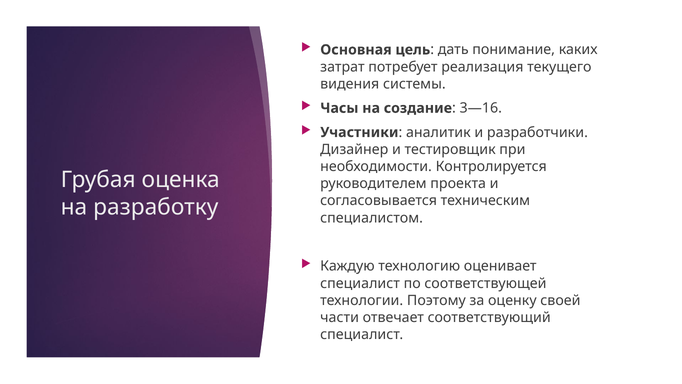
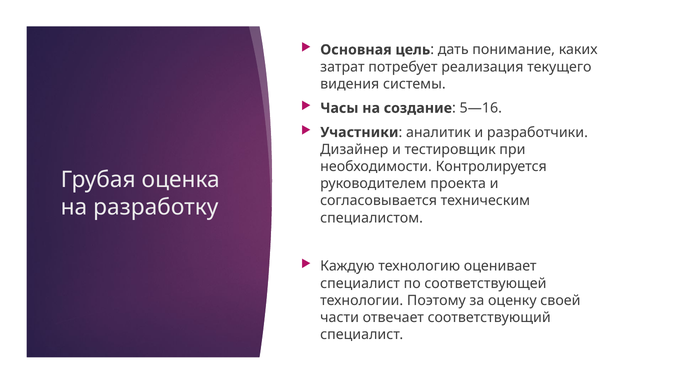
3—16: 3—16 -> 5—16 (481, 108)
